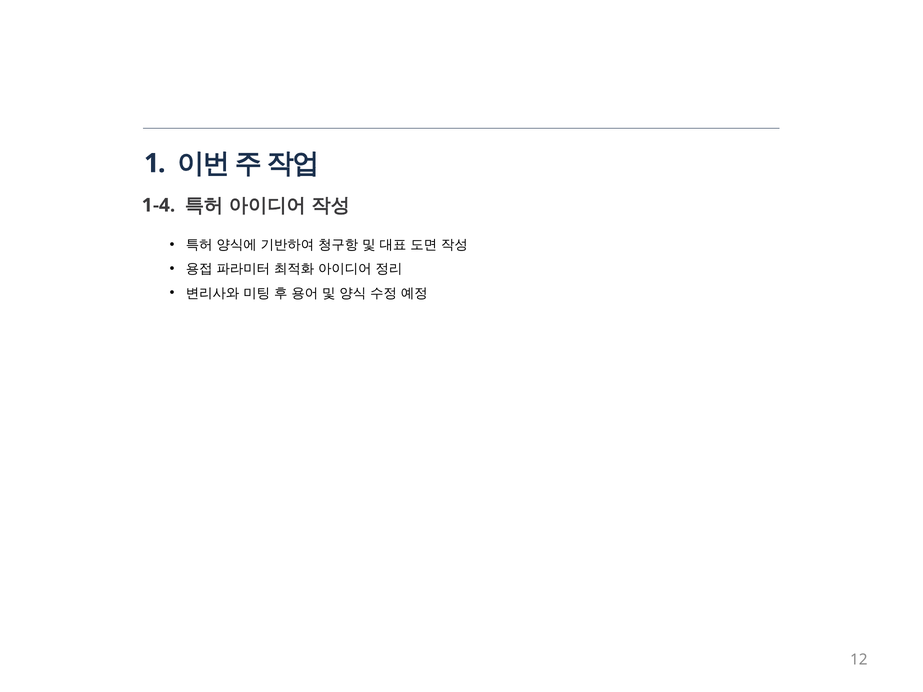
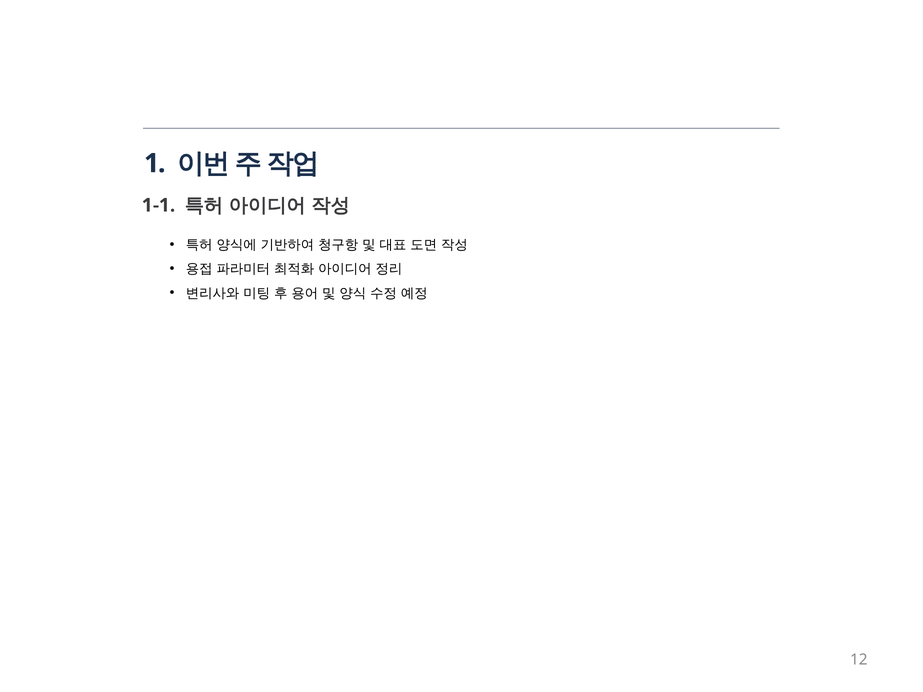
1-4: 1-4 -> 1-1 (158, 205)
